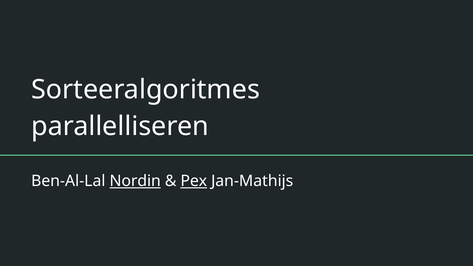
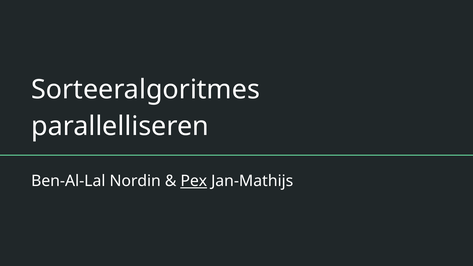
Nordin underline: present -> none (135, 181)
